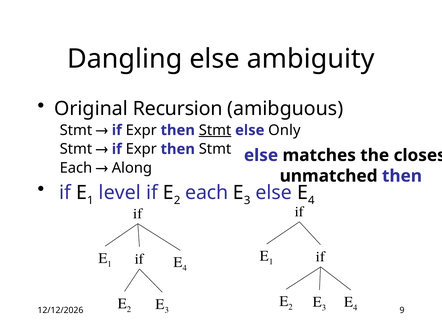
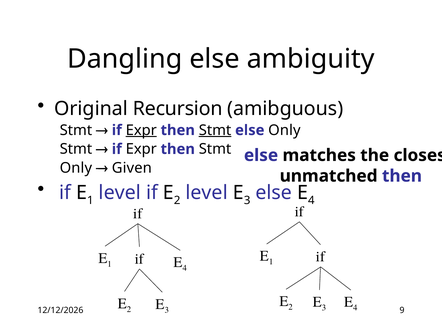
Expr underline: none -> present (141, 130)
Each: Each -> Only (76, 168)
Along: Along -> Given (132, 168)
each: each -> level (207, 193)
